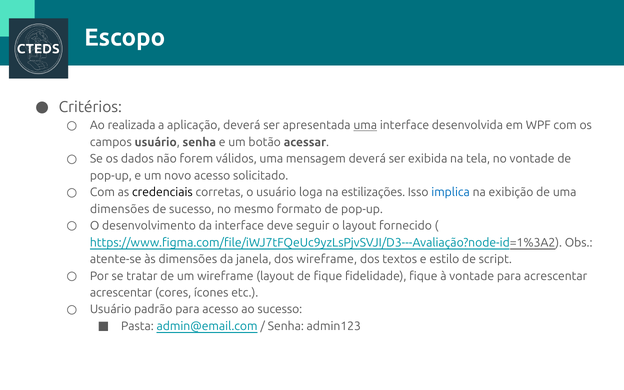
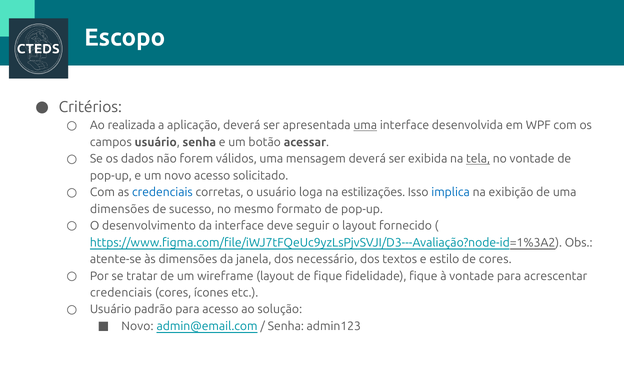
tela underline: none -> present (478, 159)
credenciais colour: black -> blue (162, 192)
dos wireframe: wireframe -> necessário (327, 259)
de script: script -> cores (495, 259)
acrescentar: acrescentar -> credenciais (121, 293)
ao sucesso: sucesso -> solução (280, 309)
Pasta: Pasta -> Novo (137, 326)
